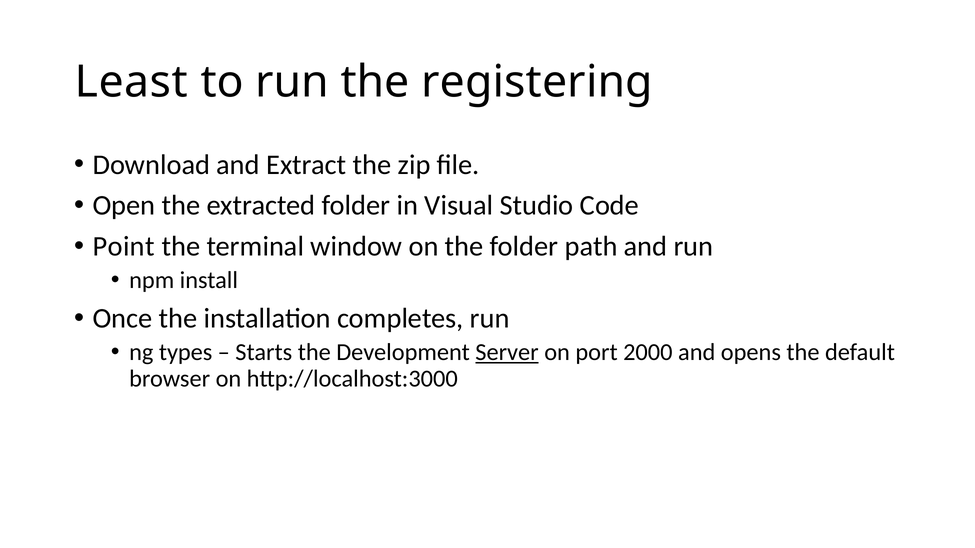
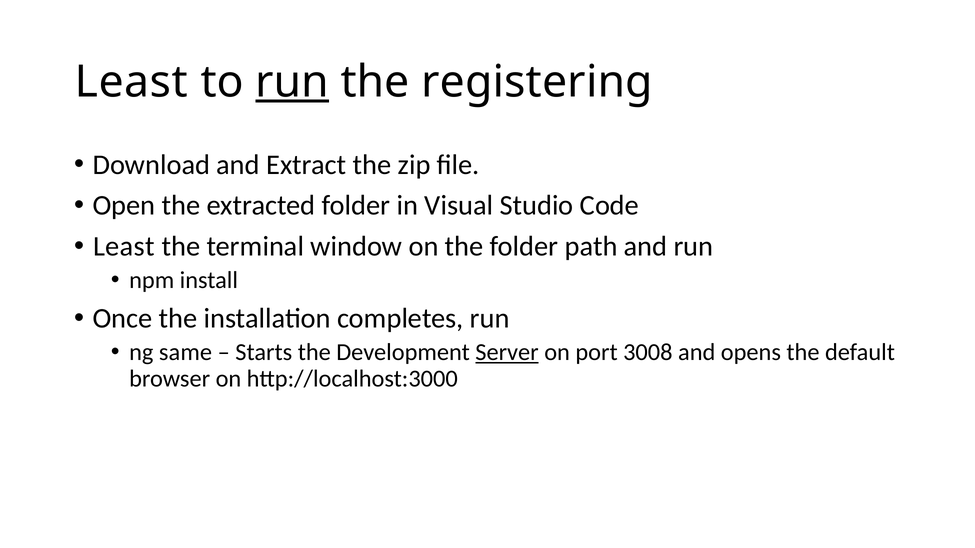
run underline: none -> present (292, 82)
Point: Point -> Least (124, 247)
types: types -> same (186, 352)
2000: 2000 -> 3008 (648, 352)
